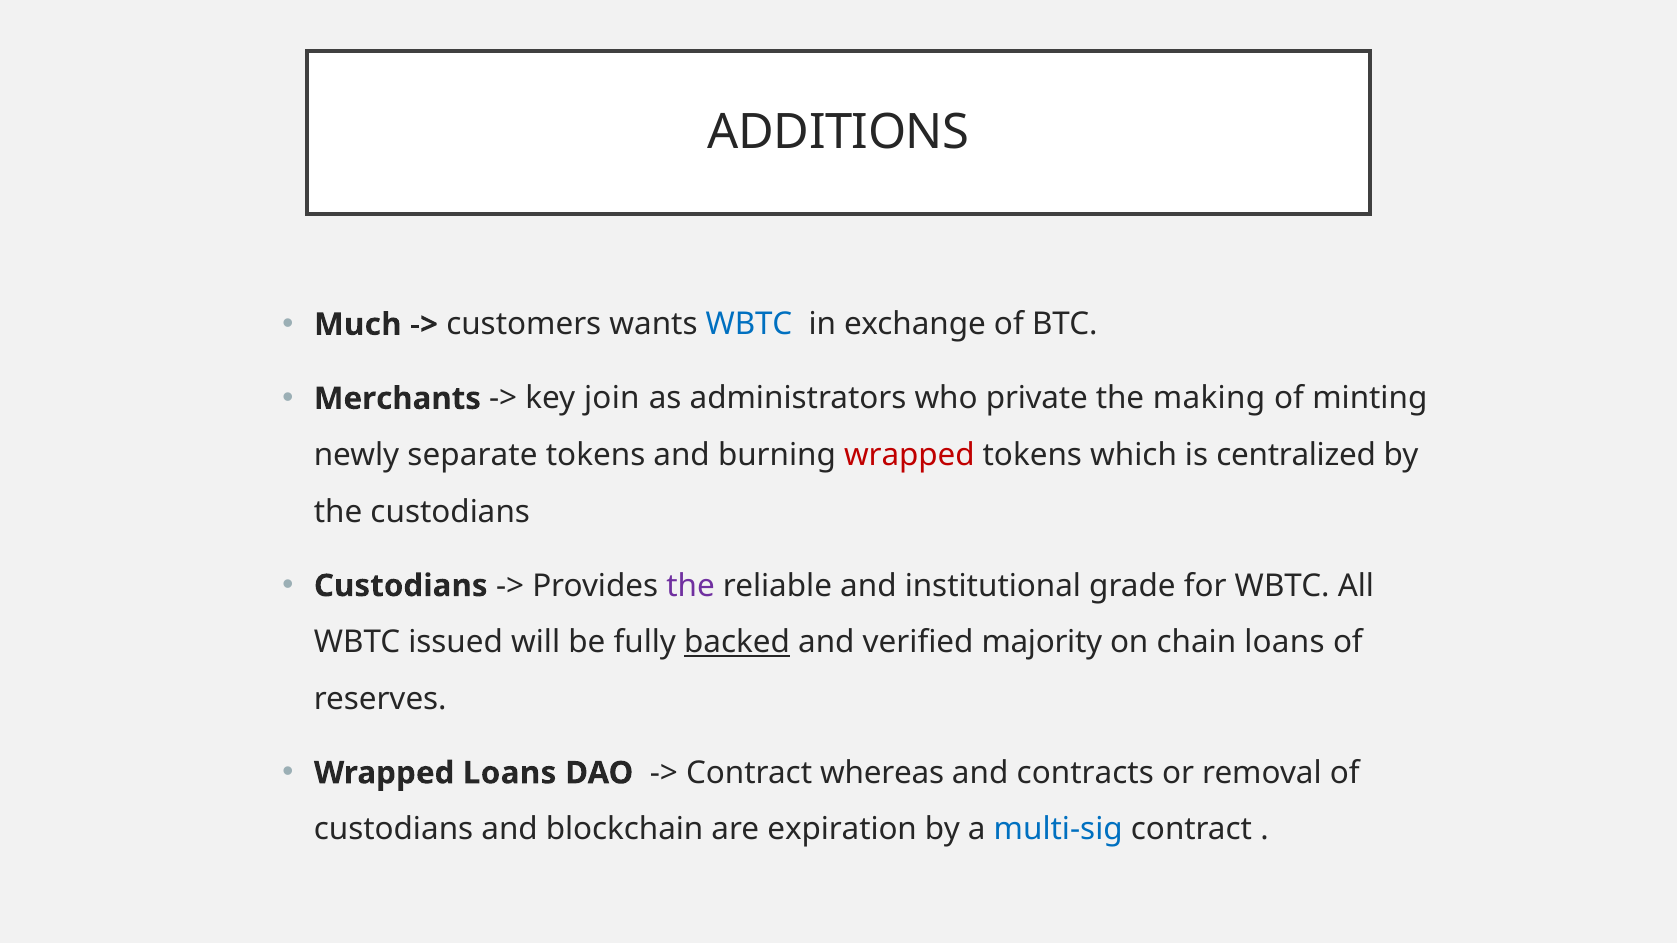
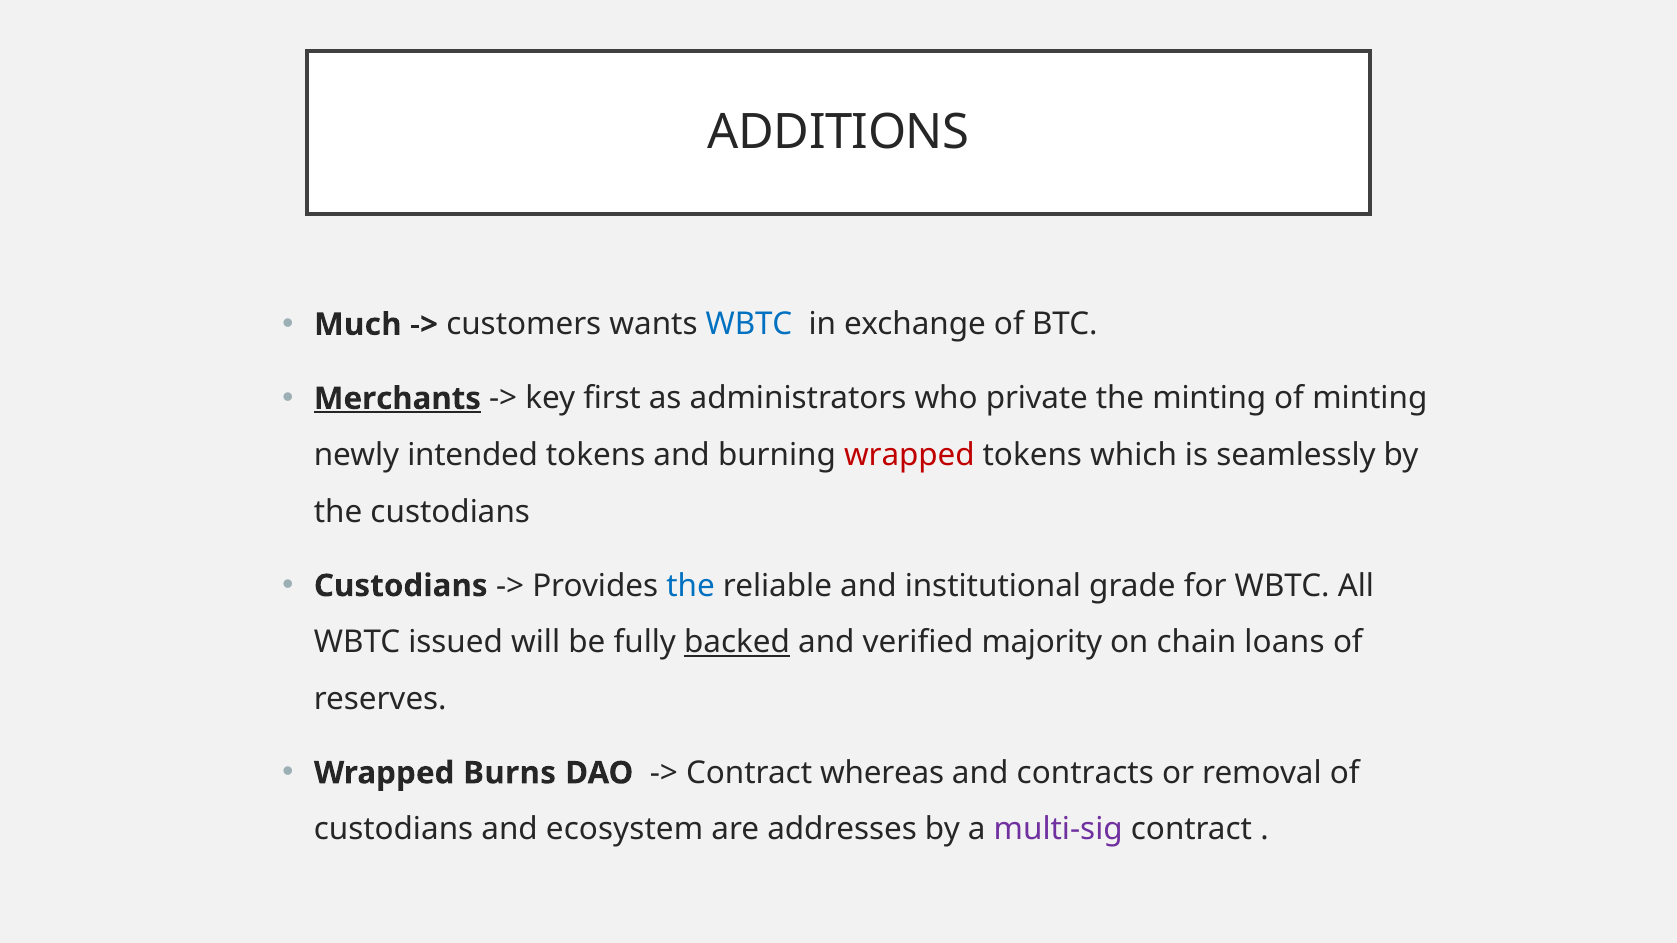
Merchants underline: none -> present (397, 399)
join: join -> first (612, 399)
the making: making -> minting (1209, 399)
separate: separate -> intended (473, 455)
centralized: centralized -> seamlessly (1296, 455)
the colour: purple -> blue (691, 586)
Wrapped Loans: Loans -> Burns (510, 773)
blockchain: blockchain -> ecosystem (625, 830)
expiration: expiration -> addresses (842, 830)
multi-sig colour: blue -> purple (1058, 830)
